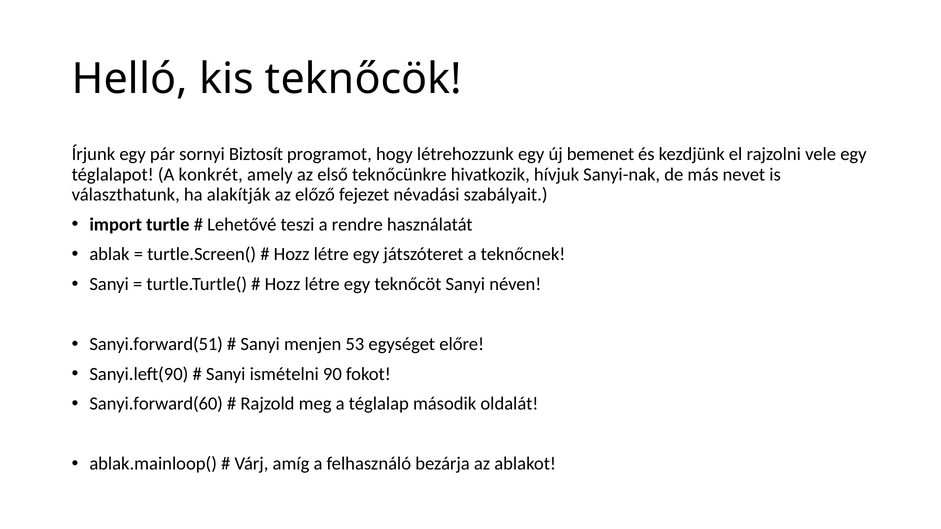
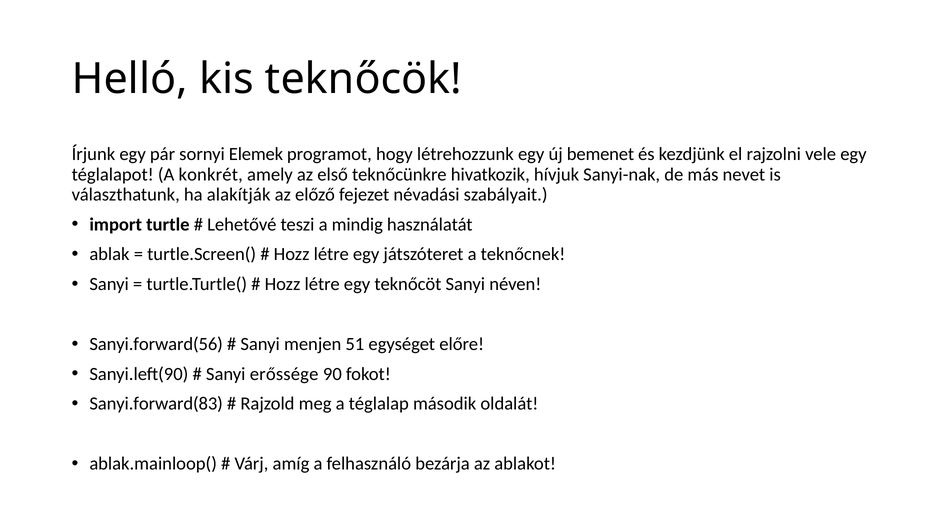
Biztosít: Biztosít -> Elemek (256, 154)
rendre: rendre -> mindig (357, 225)
Sanyi.forward(51: Sanyi.forward(51 -> Sanyi.forward(56 (156, 344)
53: 53 -> 51 (355, 344)
ismételni: ismételni -> erőssége (284, 374)
Sanyi.forward(60: Sanyi.forward(60 -> Sanyi.forward(83 (156, 404)
